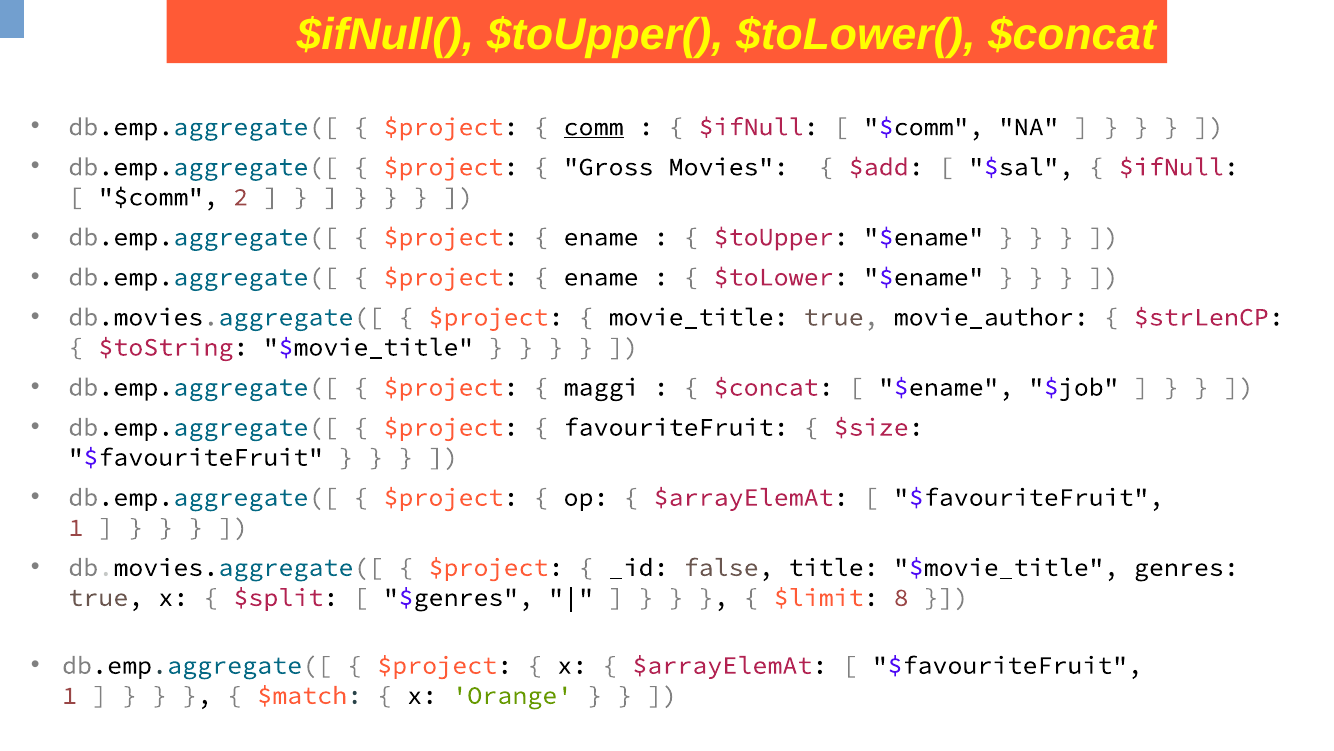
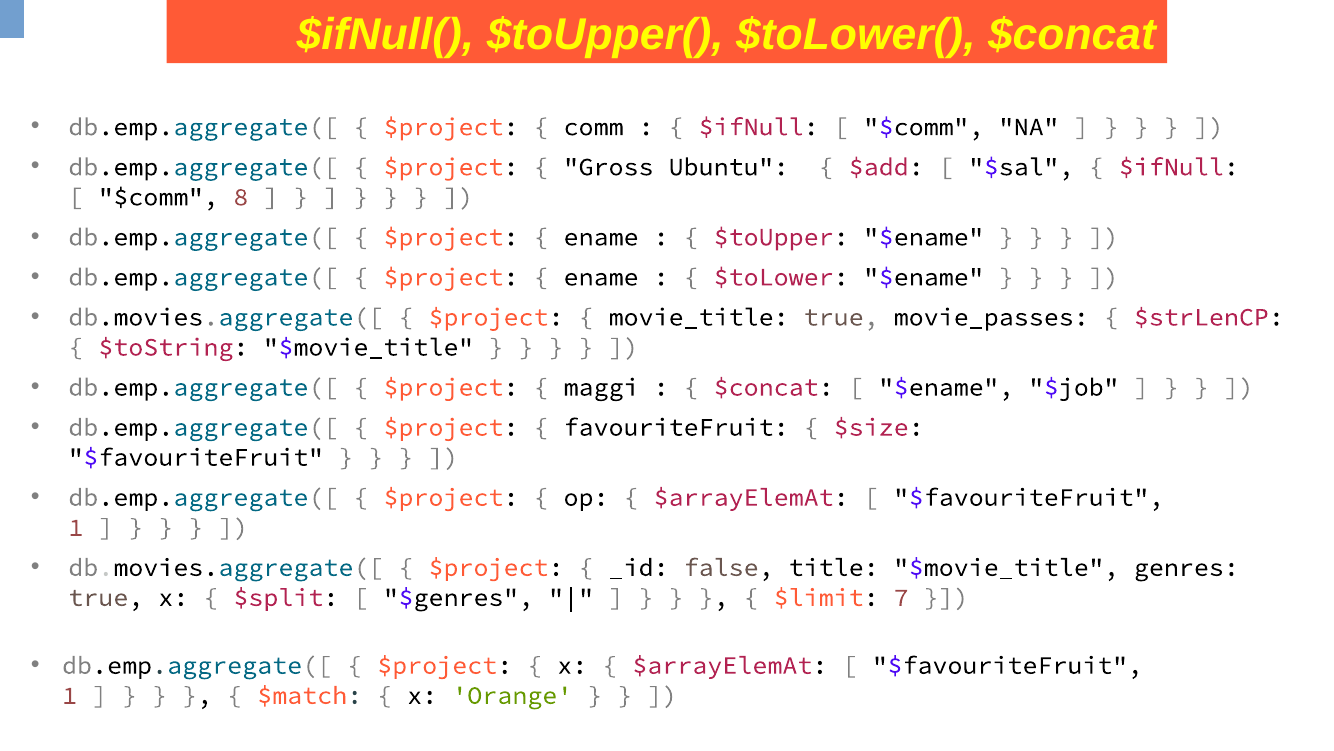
comm underline: present -> none (594, 127)
Movies: Movies -> Ubuntu (729, 167)
2: 2 -> 8 (241, 197)
movie_author: movie_author -> movie_passes (991, 317)
8: 8 -> 7 (901, 597)
